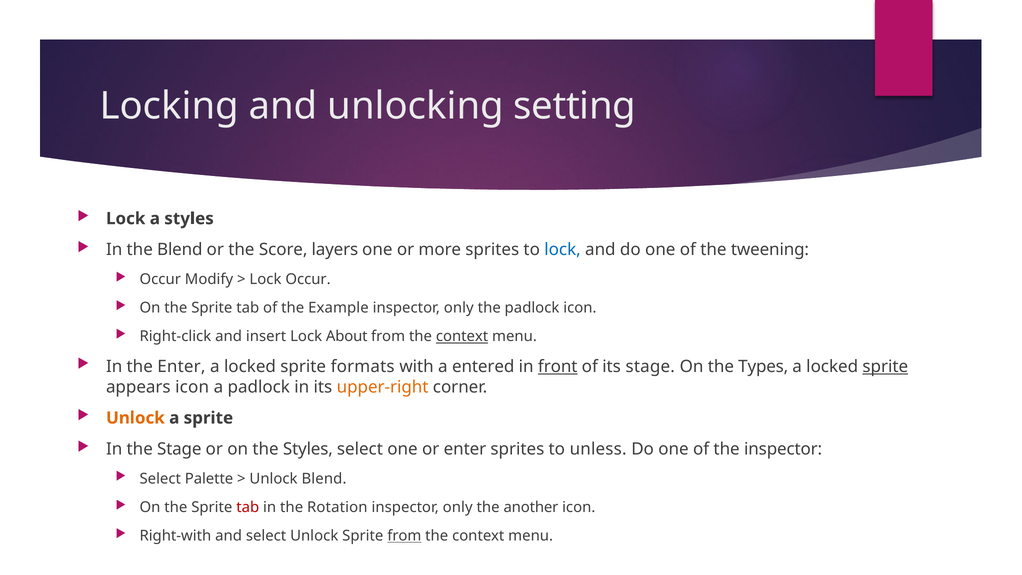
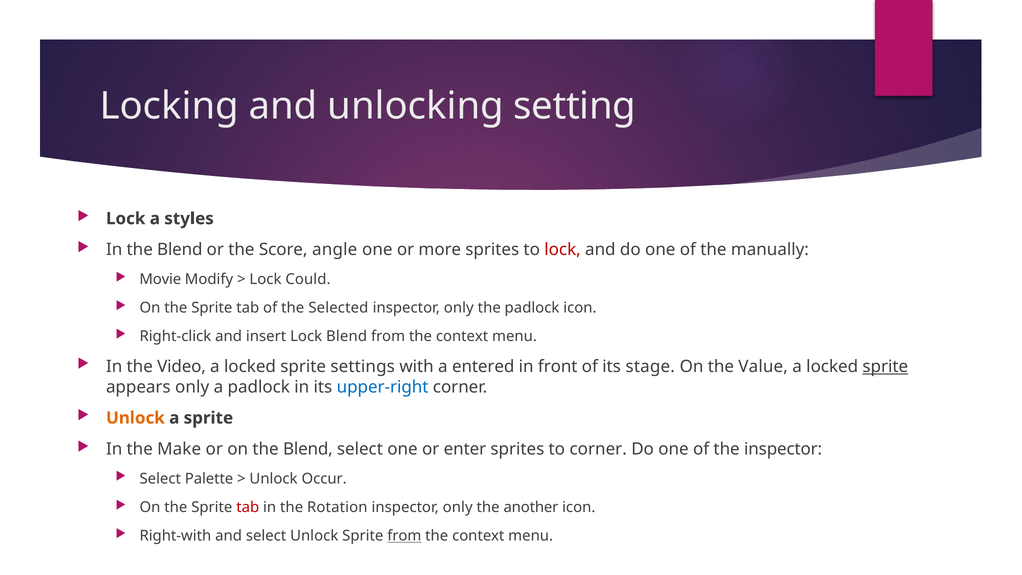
layers: layers -> angle (335, 250)
lock colour: blue -> red (563, 250)
tweening: tweening -> manually (770, 250)
Occur: Occur -> Movie (160, 279)
Lock Occur: Occur -> Could (308, 279)
Example: Example -> Selected (338, 308)
Lock About: About -> Blend (347, 336)
context underline: present -> none (462, 336)
the Enter: Enter -> Video (182, 366)
formats: formats -> settings (363, 366)
front underline: present -> none (558, 366)
Types: Types -> Value (763, 366)
appears icon: icon -> only (192, 387)
upper-right colour: orange -> blue (383, 387)
the Stage: Stage -> Make (179, 449)
on the Styles: Styles -> Blend (308, 449)
to unless: unless -> corner (598, 449)
Unlock Blend: Blend -> Occur (324, 479)
